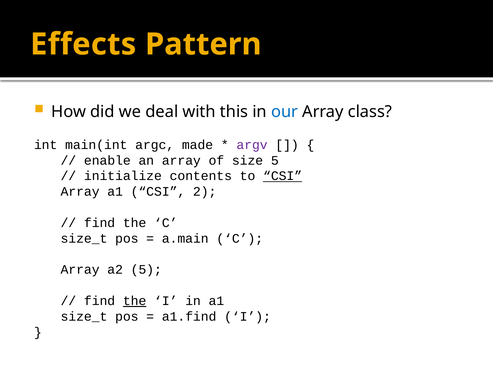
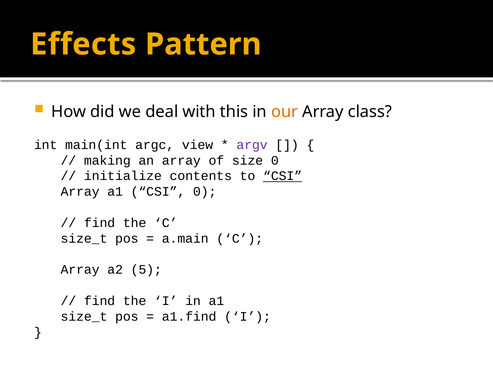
our colour: blue -> orange (285, 112)
made: made -> view (198, 145)
enable: enable -> making (107, 160)
size 5: 5 -> 0 (275, 160)
CSI 2: 2 -> 0 (205, 191)
the underline: present -> none (135, 301)
